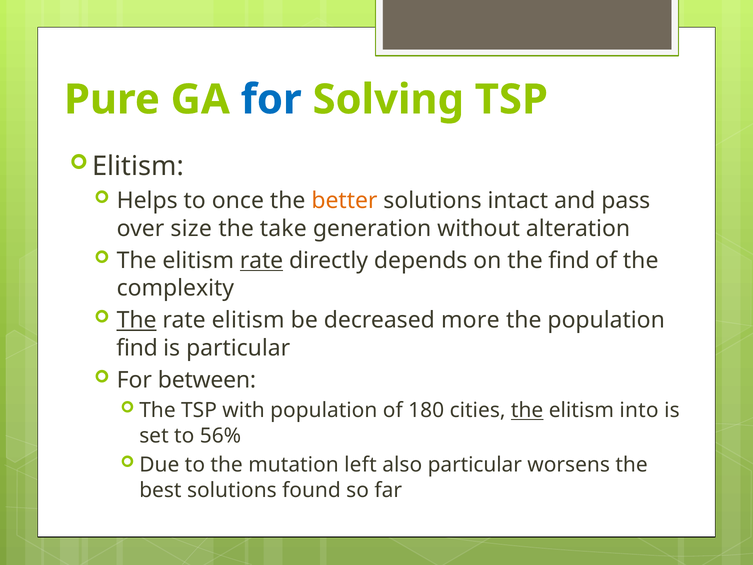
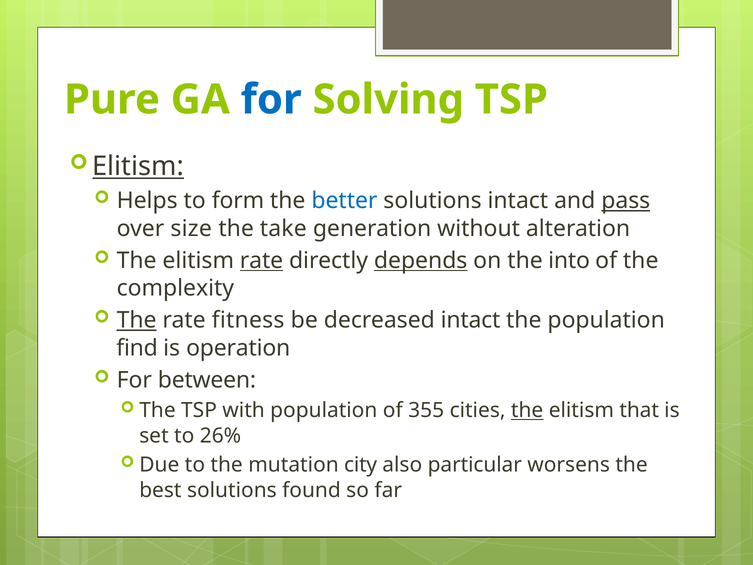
Elitism underline: none -> present (138, 166)
once: once -> form (238, 201)
better colour: orange -> blue (344, 201)
pass underline: none -> present (626, 201)
depends underline: none -> present (421, 260)
the find: find -> into (569, 260)
rate elitism: elitism -> fitness (248, 320)
decreased more: more -> intact (471, 320)
is particular: particular -> operation (238, 348)
180: 180 -> 355 (426, 410)
into: into -> that (639, 410)
56%: 56% -> 26% (220, 436)
left: left -> city (361, 465)
